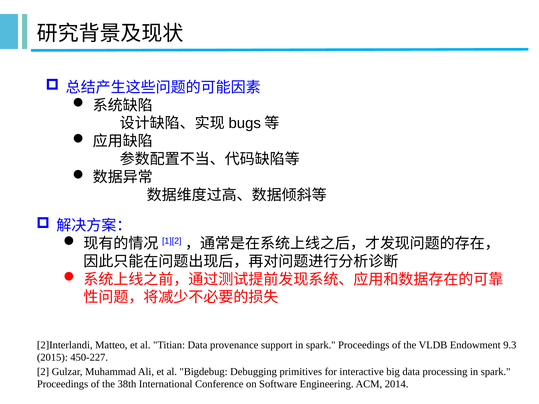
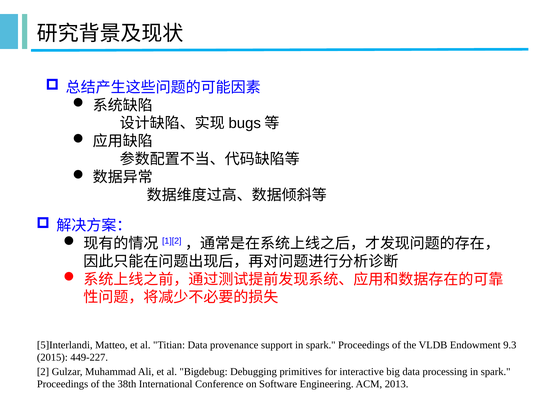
2]Interlandi: 2]Interlandi -> 5]Interlandi (65, 345)
450-227: 450-227 -> 449-227 (89, 358)
2014: 2014 -> 2013 (397, 384)
